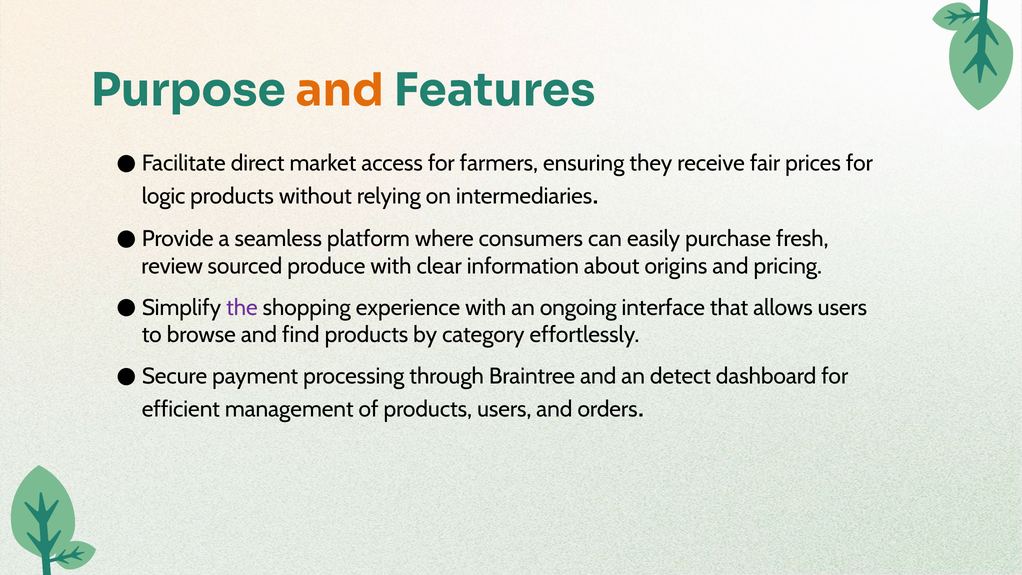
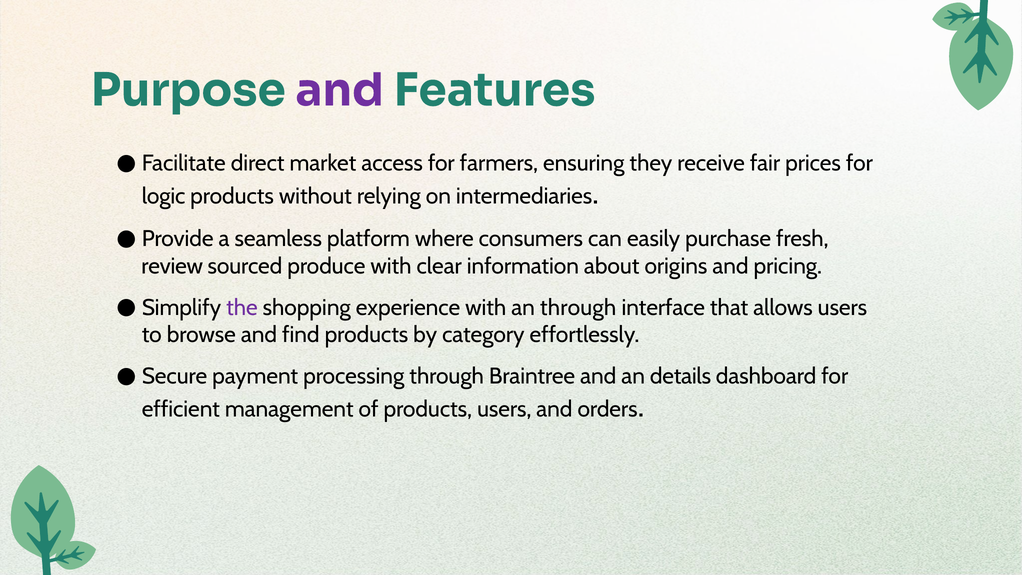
and colour: orange -> purple (340, 90)
an ongoing: ongoing -> through (578, 308)
detect: detect -> details (680, 376)
